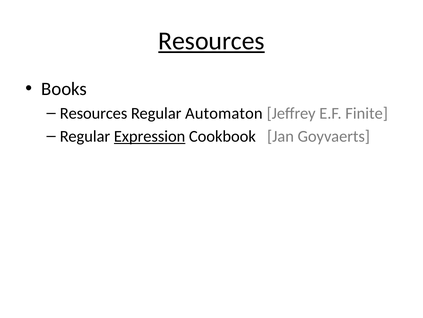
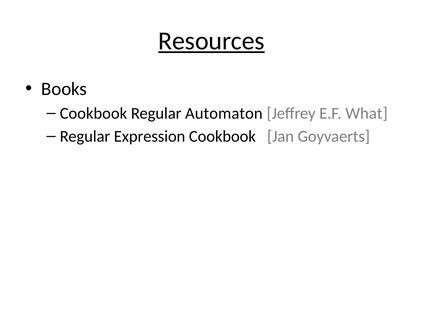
Resources: Resources -> Cookbook (93, 113)
Finite: Finite -> What (367, 113)
Expression underline: present -> none (150, 136)
